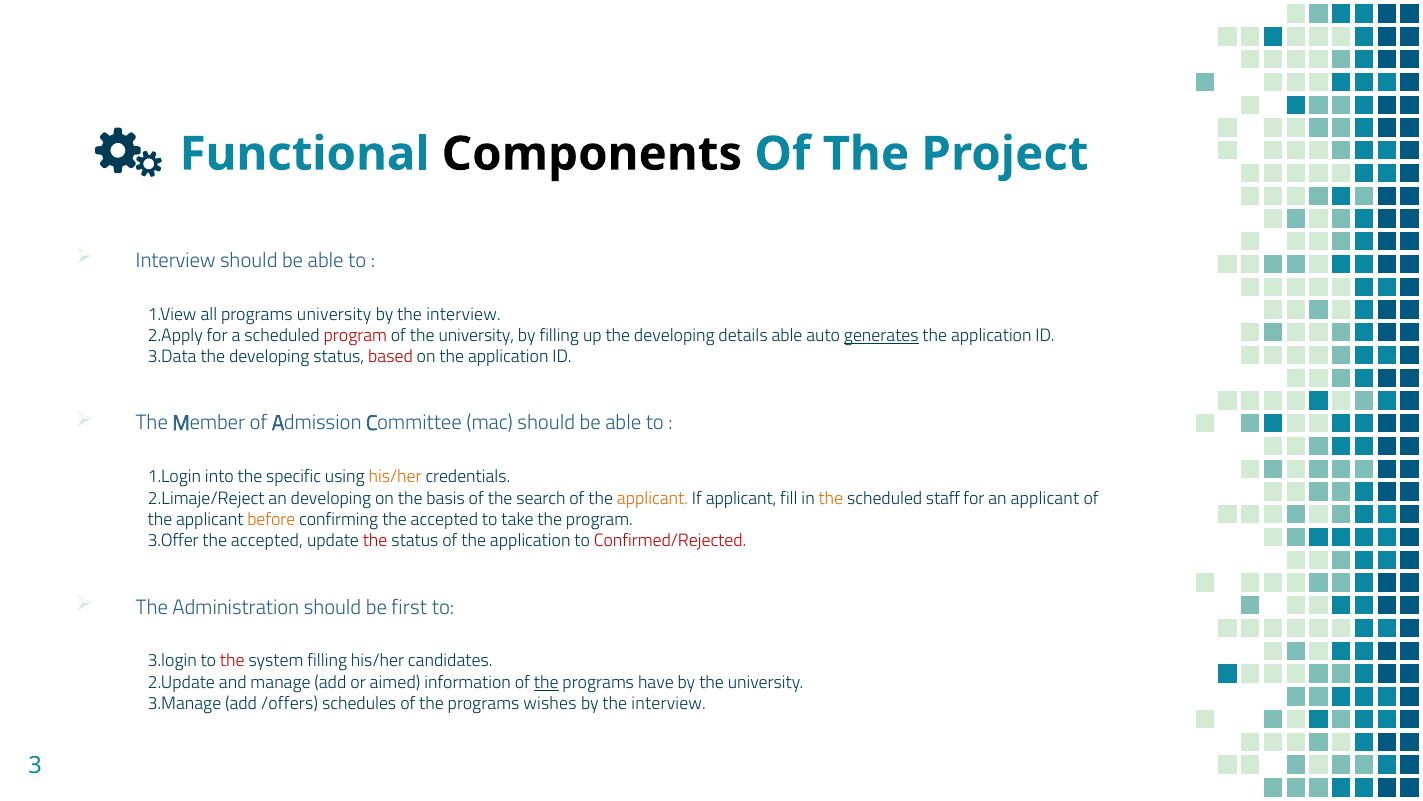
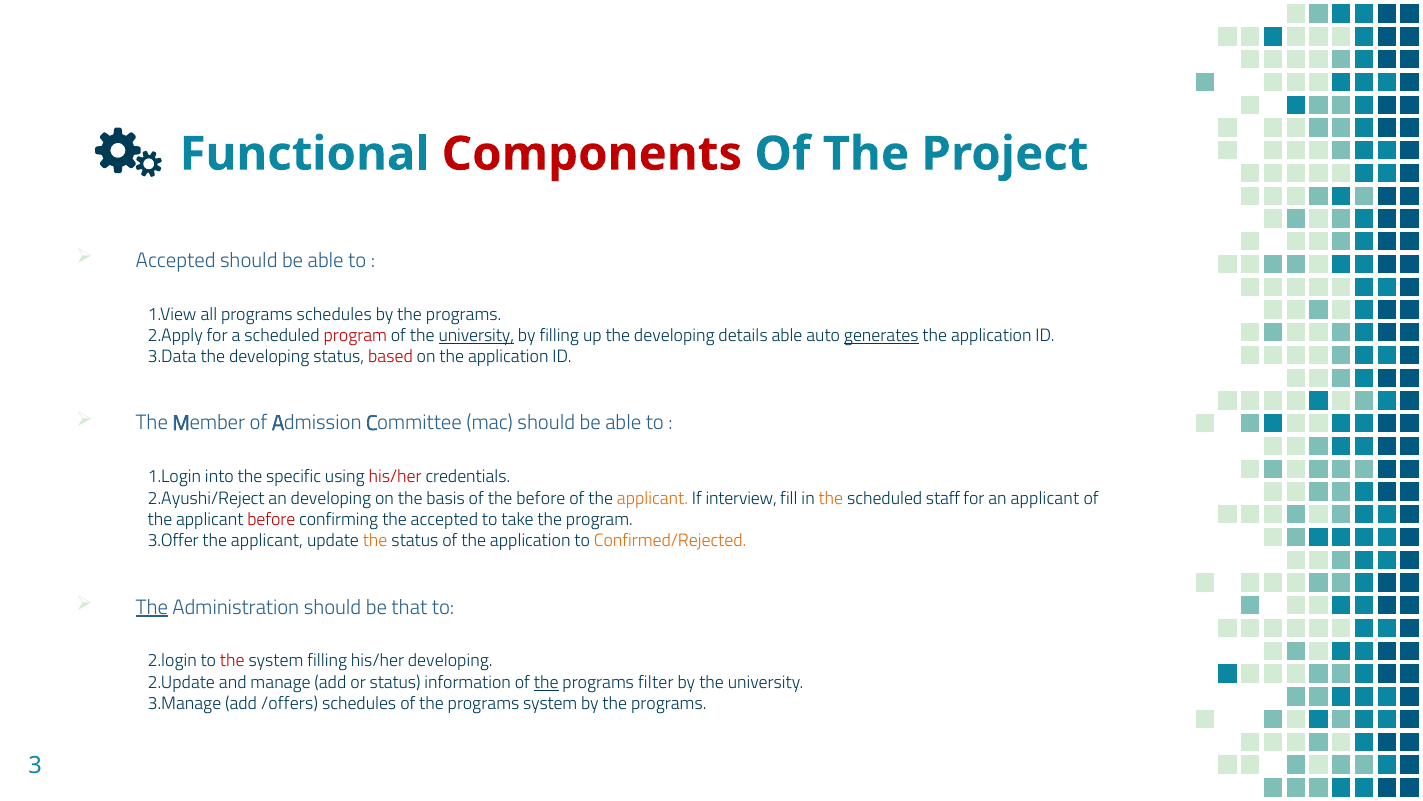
Components colour: black -> red (592, 154)
Interview: Interview -> Accepted (176, 260)
programs university: university -> schedules (334, 314)
interview: interview -> programs (464, 314)
university underline: none -> present (476, 335)
his/her colour: orange -> red (395, 477)
2.Limaje/Reject: 2.Limaje/Reject -> 2.Ayushi/Reject (206, 498)
the search: search -> before (541, 498)
If applicant: applicant -> interview (741, 498)
before colour: orange -> red (271, 519)
accepted: accepted -> applicant (267, 541)
the colour: red -> orange (375, 541)
Confirmed/Rejected colour: red -> orange (670, 541)
The underline: none -> present (152, 607)
first: first -> that (409, 607)
3.login: 3.login -> 2.login (172, 661)
his/her candidates: candidates -> developing (450, 661)
or aimed: aimed -> status (395, 682)
have: have -> filter (656, 682)
programs wishes: wishes -> system (550, 703)
interview: interview -> programs (669, 703)
